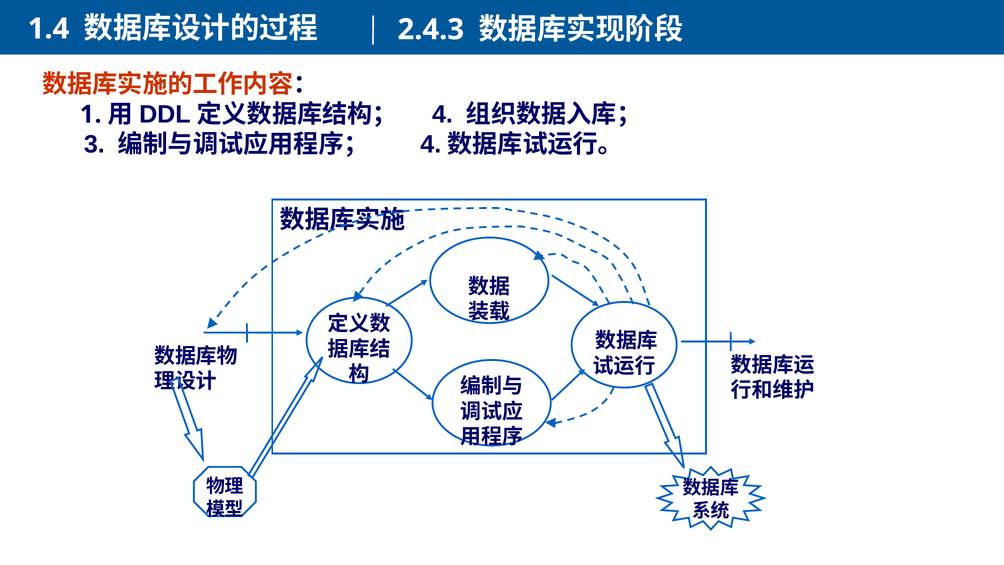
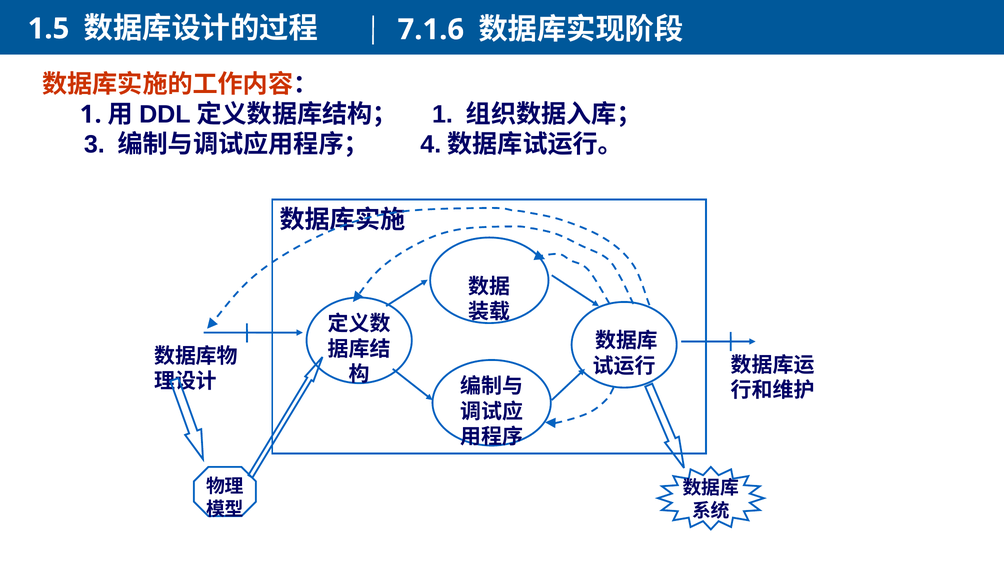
1.4: 1.4 -> 1.5 (48, 29)
2.4.3: 2.4.3 -> 7.1.6 (431, 30)
4: 4 -> 1 (442, 114)
